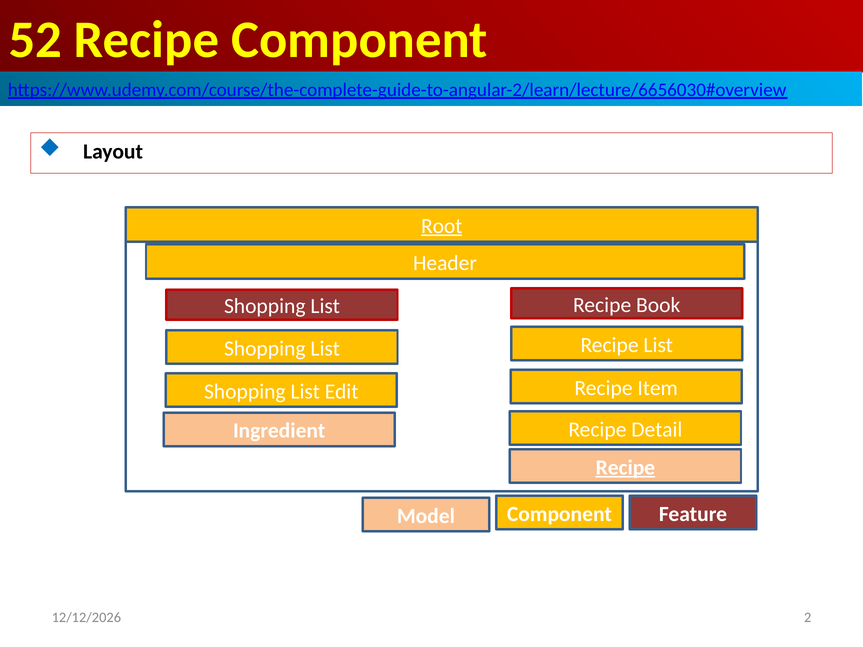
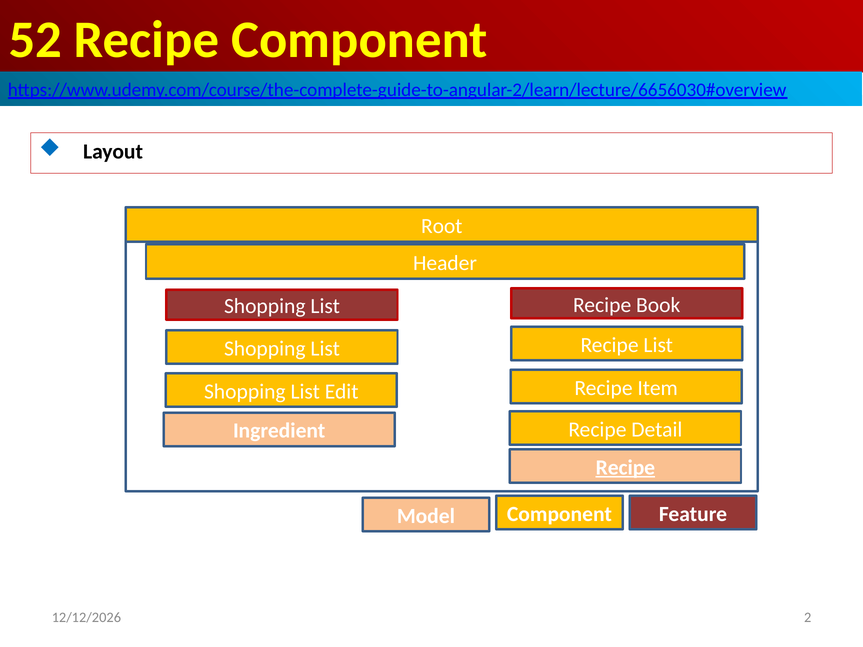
Root underline: present -> none (442, 226)
